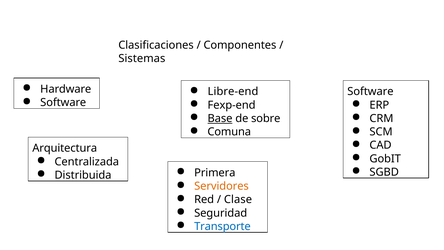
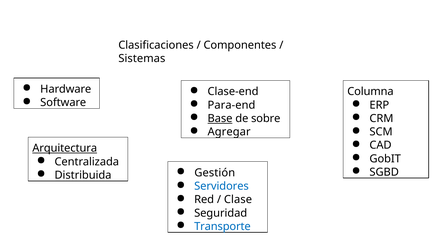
Libre-end: Libre-end -> Clase-end (233, 92)
Software: Software -> Columna (370, 92)
Fexp-end: Fexp-end -> Para-end (231, 105)
Comuna: Comuna -> Agregar (229, 132)
Arquitectura underline: none -> present (65, 148)
Primera: Primera -> Gestión (215, 173)
Servidores colour: orange -> blue (221, 186)
